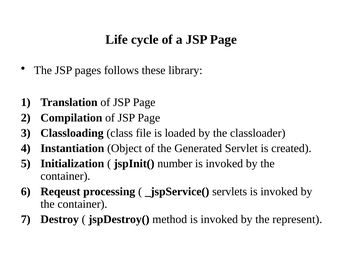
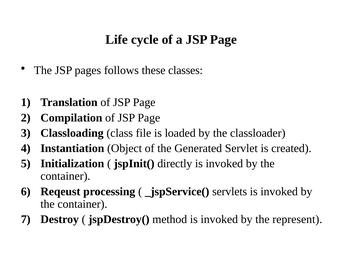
library: library -> classes (186, 70)
number: number -> directly (175, 164)
